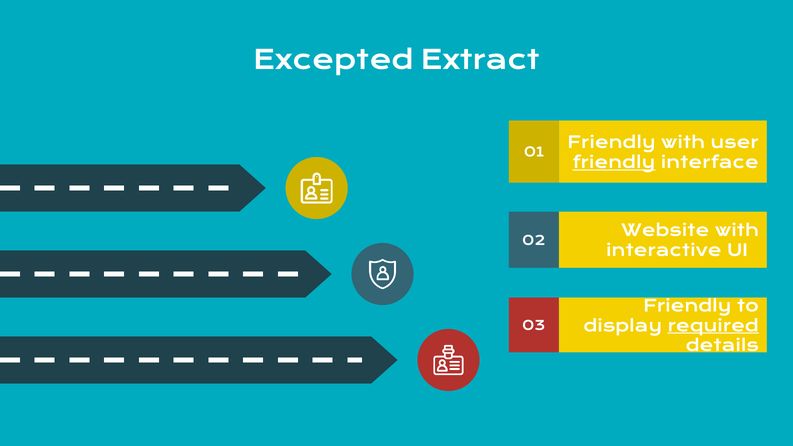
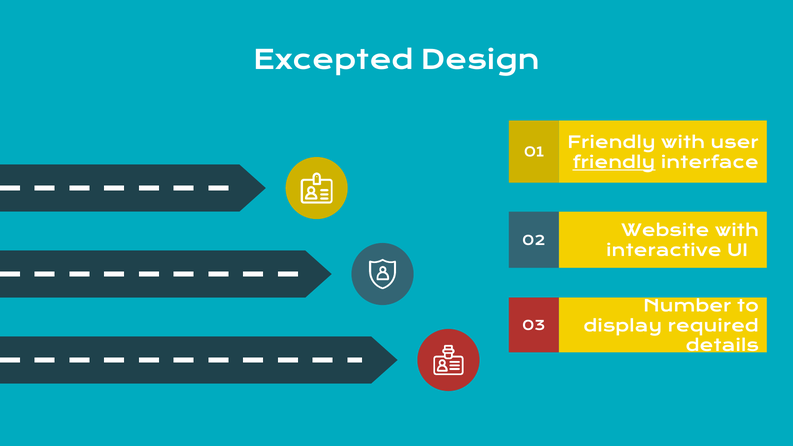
Extract: Extract -> Design (480, 61)
Friendly: Friendly -> Number (687, 306)
required underline: present -> none (713, 326)
